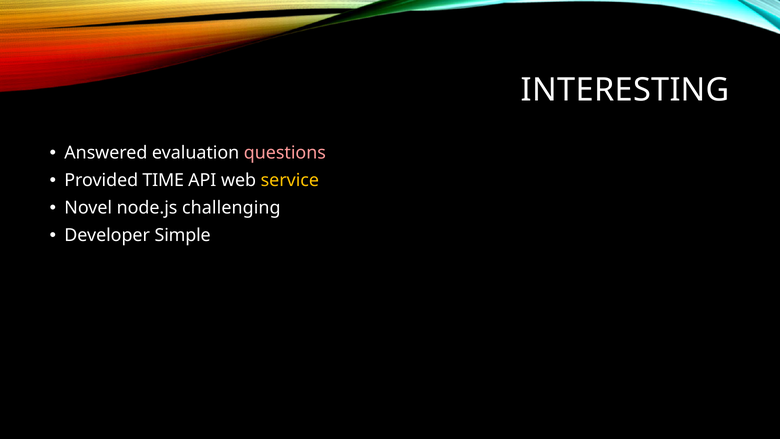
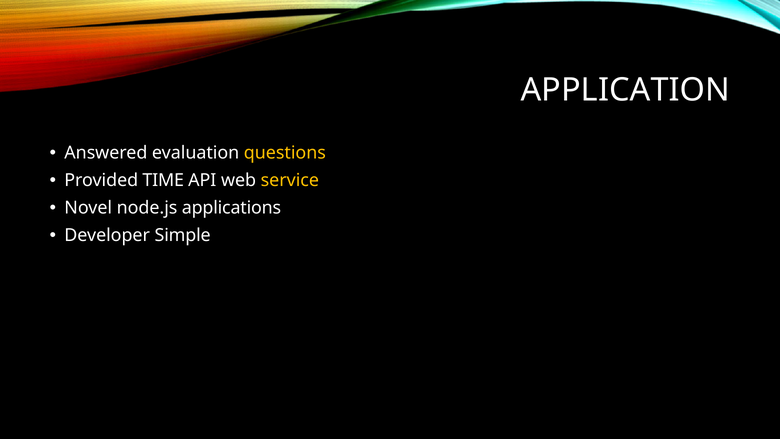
INTERESTING: INTERESTING -> APPLICATION (625, 90)
questions colour: pink -> yellow (285, 153)
challenging: challenging -> applications (231, 208)
